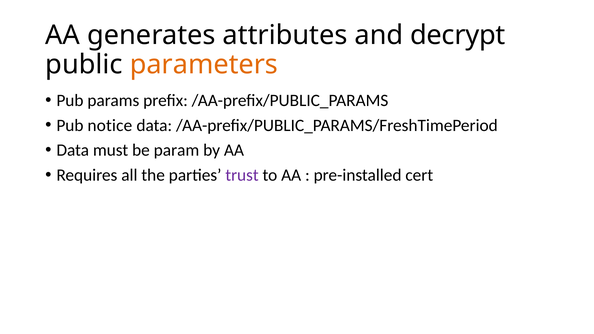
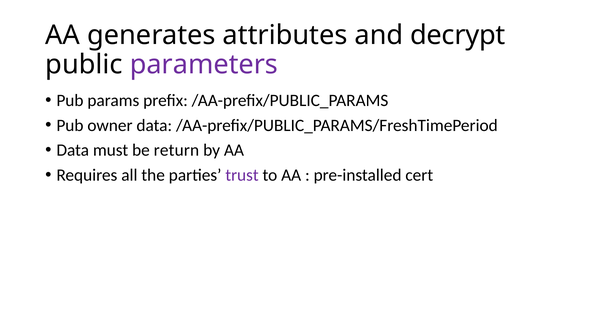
parameters colour: orange -> purple (204, 65)
notice: notice -> owner (110, 125)
param: param -> return (176, 150)
